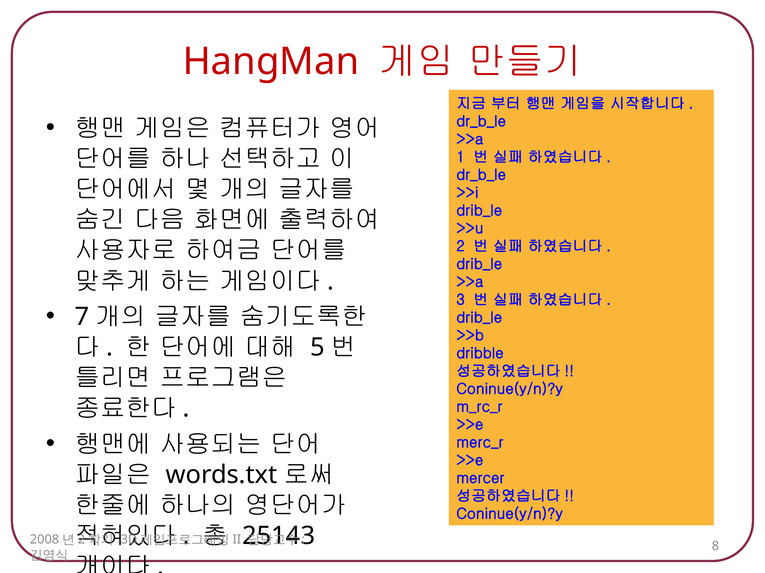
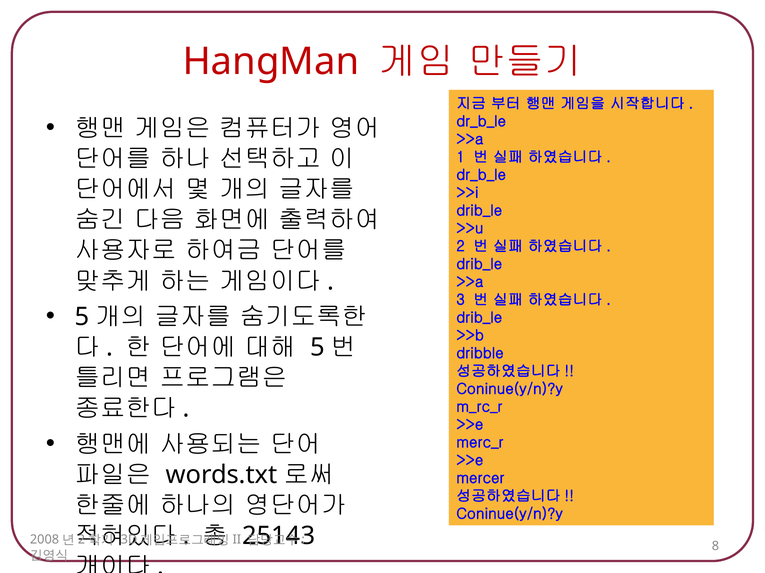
7: 7 -> 5 (82, 317)
